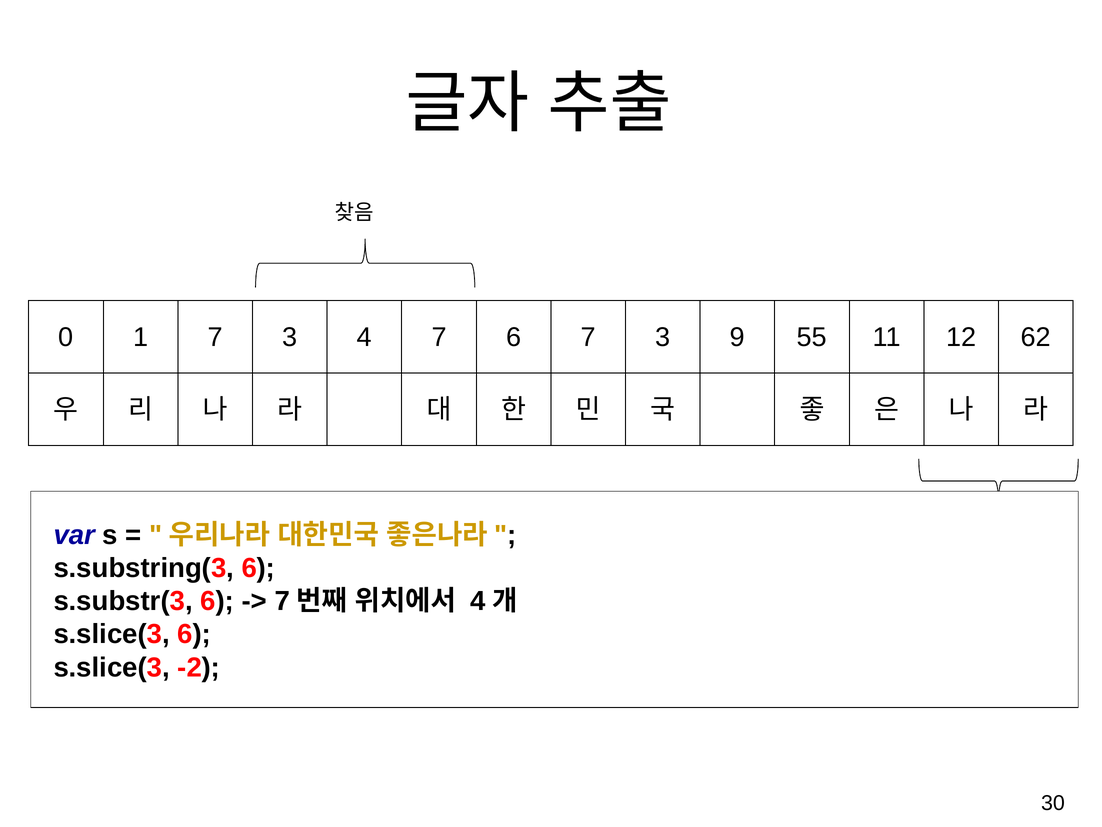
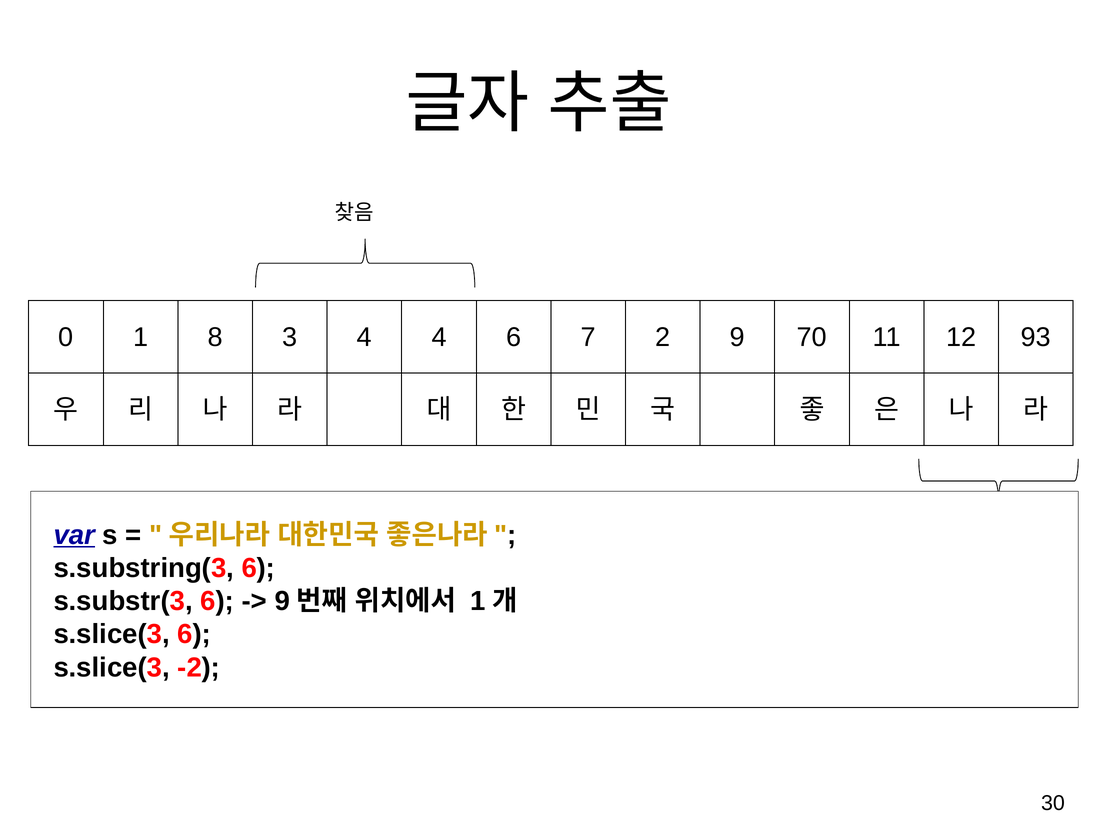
1 7: 7 -> 8 (215, 337)
4 7: 7 -> 4 (439, 337)
6 7 3: 3 -> 2 (663, 337)
55: 55 -> 70 (812, 337)
62: 62 -> 93 (1036, 337)
var underline: none -> present (74, 535)
7: 7 -> 9 (282, 601)
4: 4 -> 1 (478, 601)
